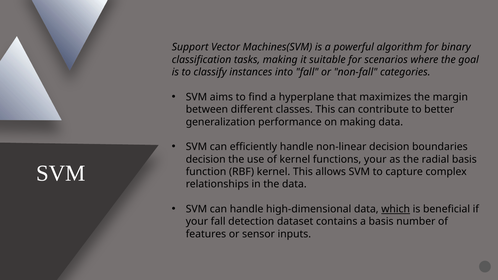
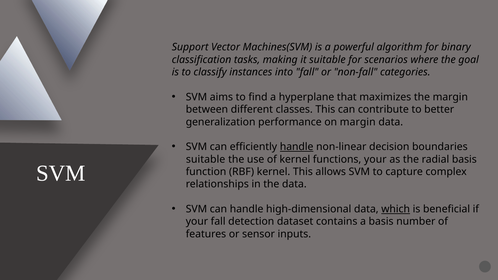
on making: making -> margin (358, 122)
handle underline: none -> present (297, 147)
decision: decision -> suitable (206, 159)
